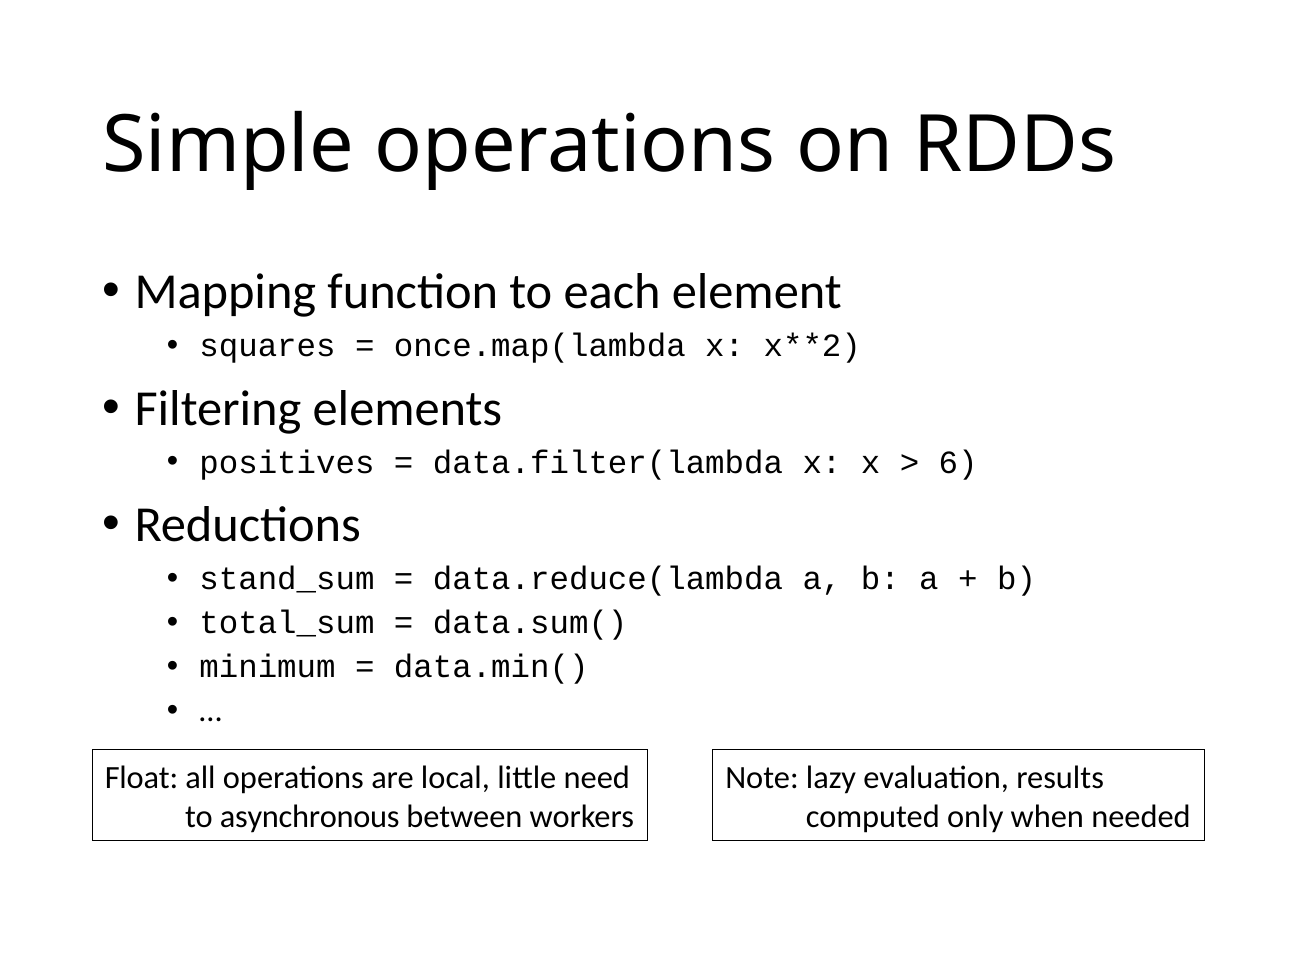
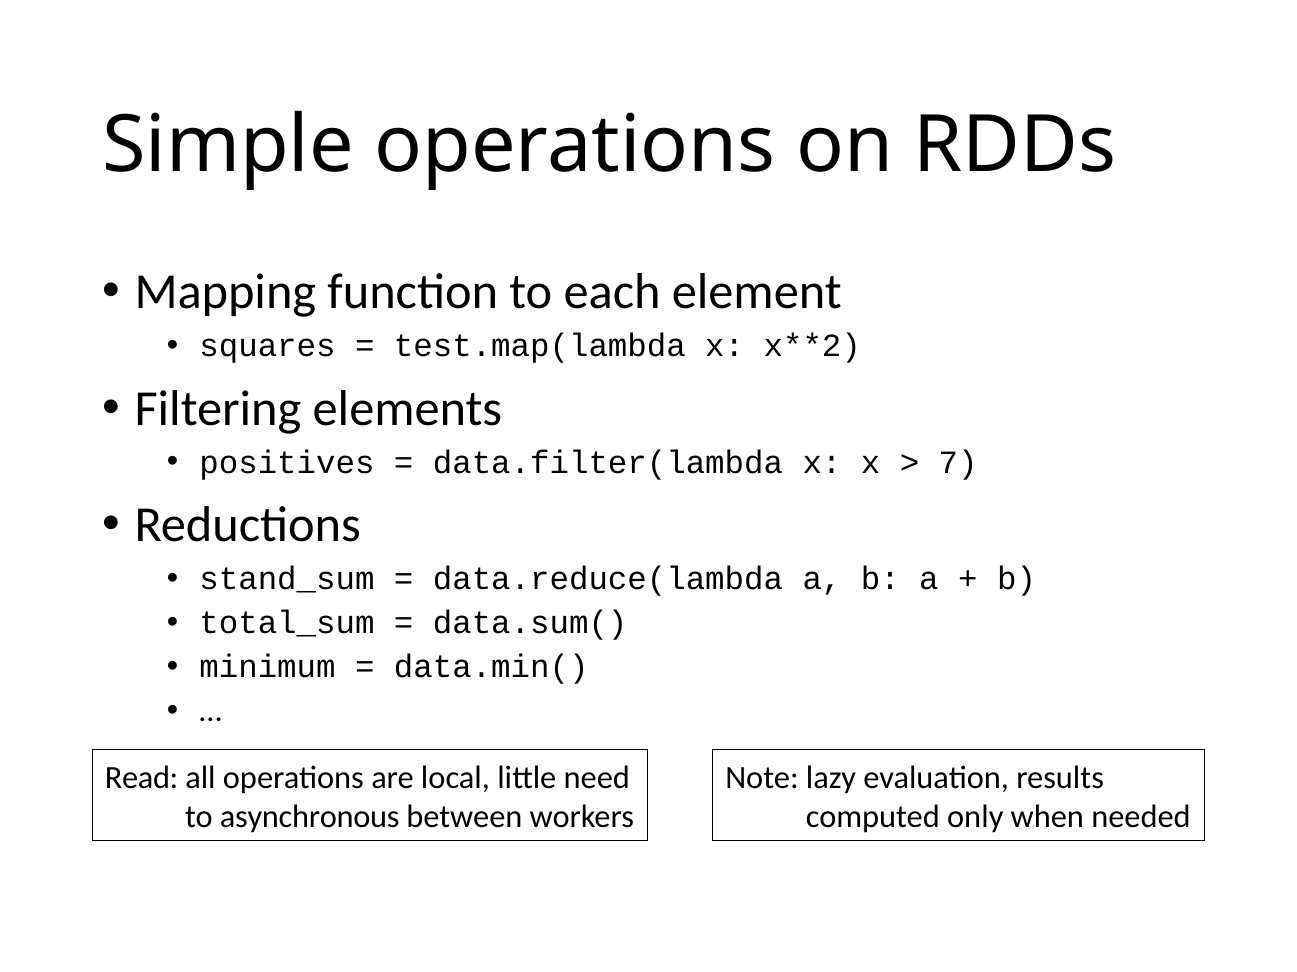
once.map(lambda: once.map(lambda -> test.map(lambda (540, 346)
6: 6 -> 7 (958, 463)
Float: Float -> Read (142, 779)
